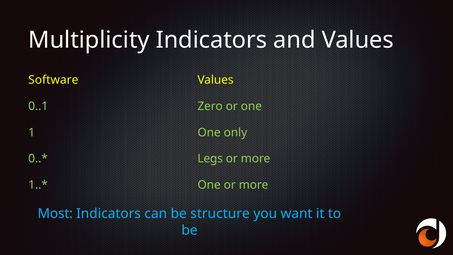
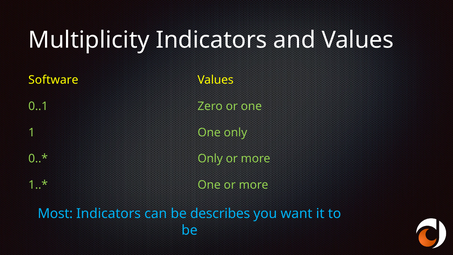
Legs: Legs -> Only (210, 159)
structure: structure -> describes (220, 214)
